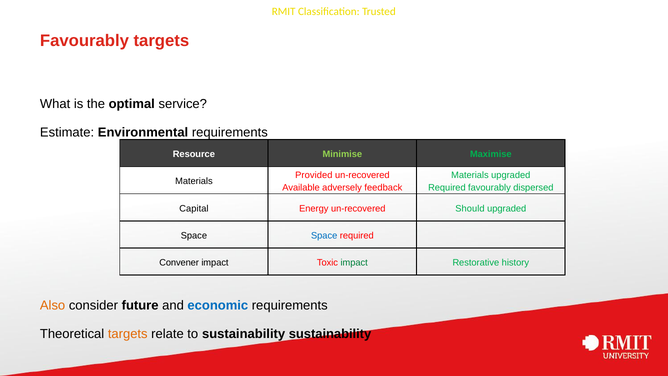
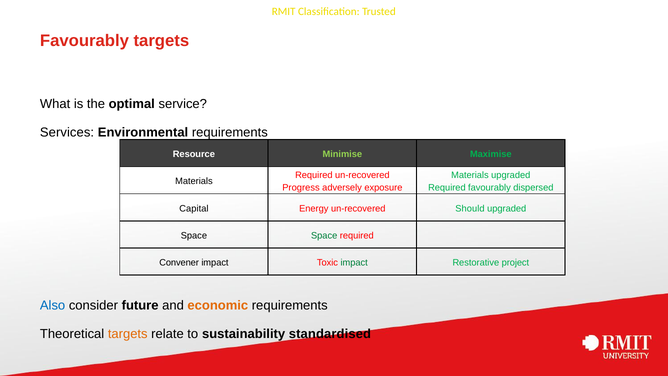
Estimate: Estimate -> Services (67, 133)
Provided: Provided -> Required (314, 175)
Available: Available -> Progress (301, 187)
feedback: feedback -> exposure (383, 187)
Space colour: blue -> green (324, 235)
history: history -> project (515, 263)
Also colour: orange -> blue (53, 305)
economic colour: blue -> orange (218, 305)
sustainability sustainability: sustainability -> standardised (330, 334)
